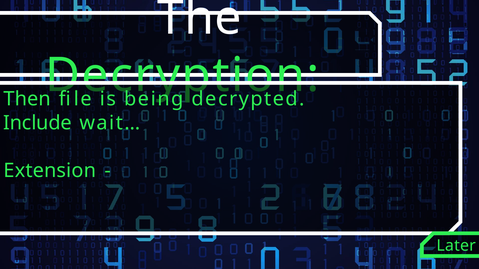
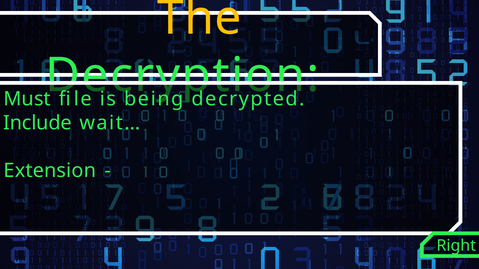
The colour: white -> yellow (199, 18)
Then: Then -> Must (27, 99)
Later: Later -> Right (456, 246)
